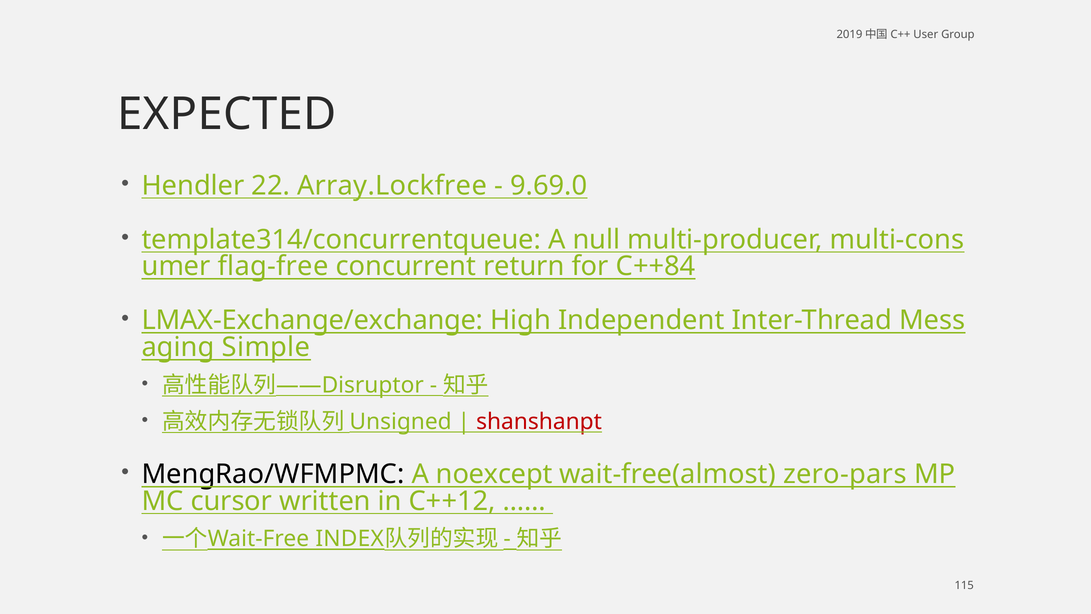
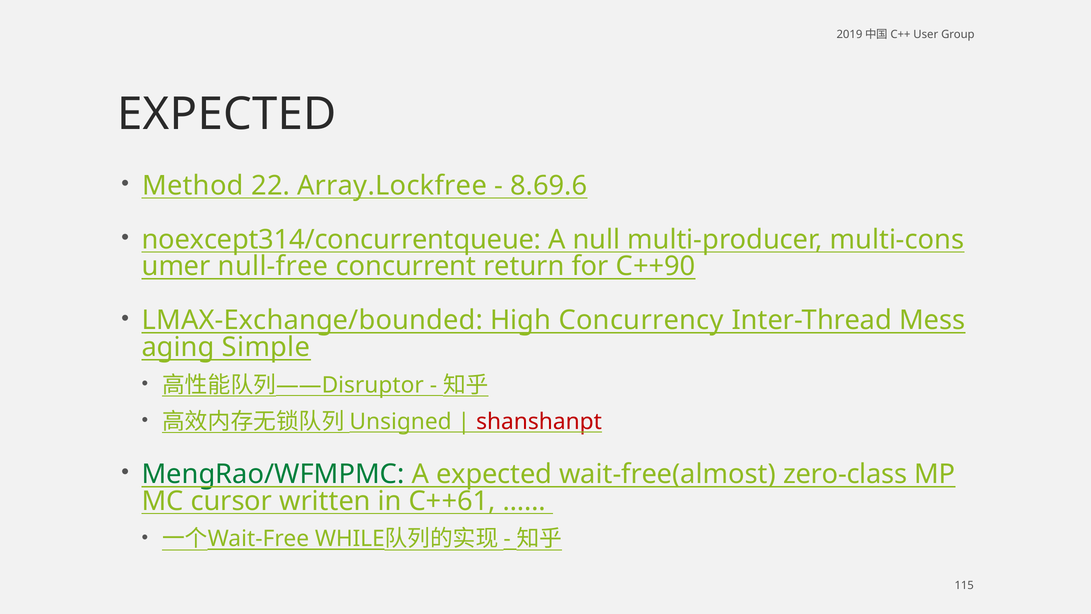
Hendler: Hendler -> Method (193, 186)
9.69.0: 9.69.0 -> 8.69.6 (549, 186)
template314/concurrentqueue: template314/concurrentqueue -> noexcept314/concurrentqueue (341, 240)
flag-free: flag-free -> null-free (273, 266)
C++84: C++84 -> C++90 (656, 266)
LMAX-Exchange/exchange: LMAX-Exchange/exchange -> LMAX-Exchange/bounded (312, 320)
Independent: Independent -> Concurrency (641, 320)
MengRao/WFMPMC colour: black -> green (273, 474)
A noexcept: noexcept -> expected (494, 474)
zero-pars: zero-pars -> zero-class (845, 474)
C++12: C++12 -> C++61 (452, 501)
INDEX: INDEX -> WHILE (350, 539)
